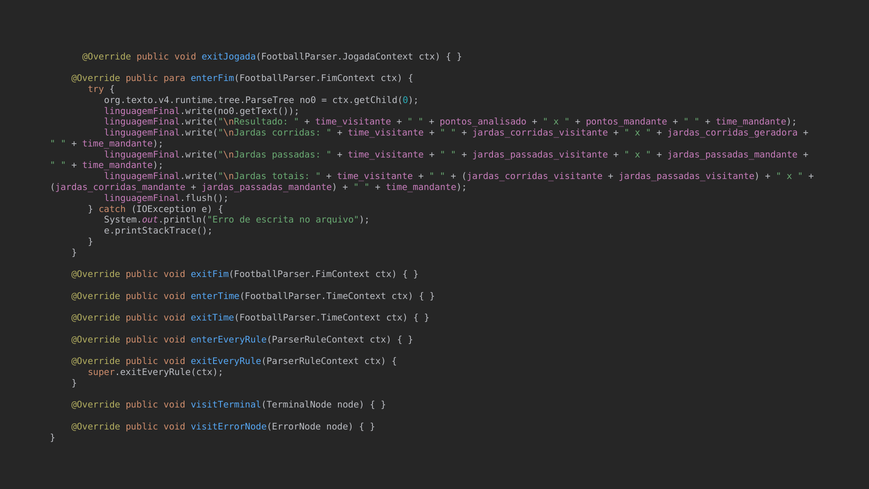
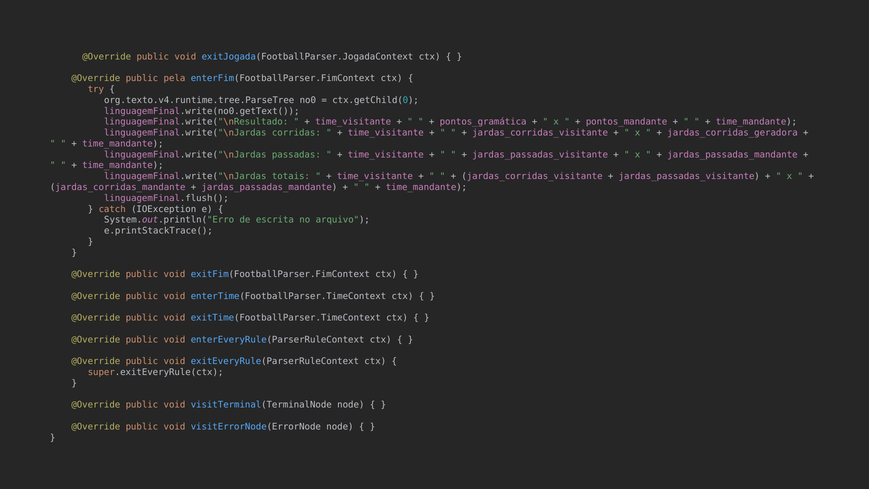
para: para -> pela (174, 78)
pontos_analisado: pontos_analisado -> pontos_gramática (483, 122)
